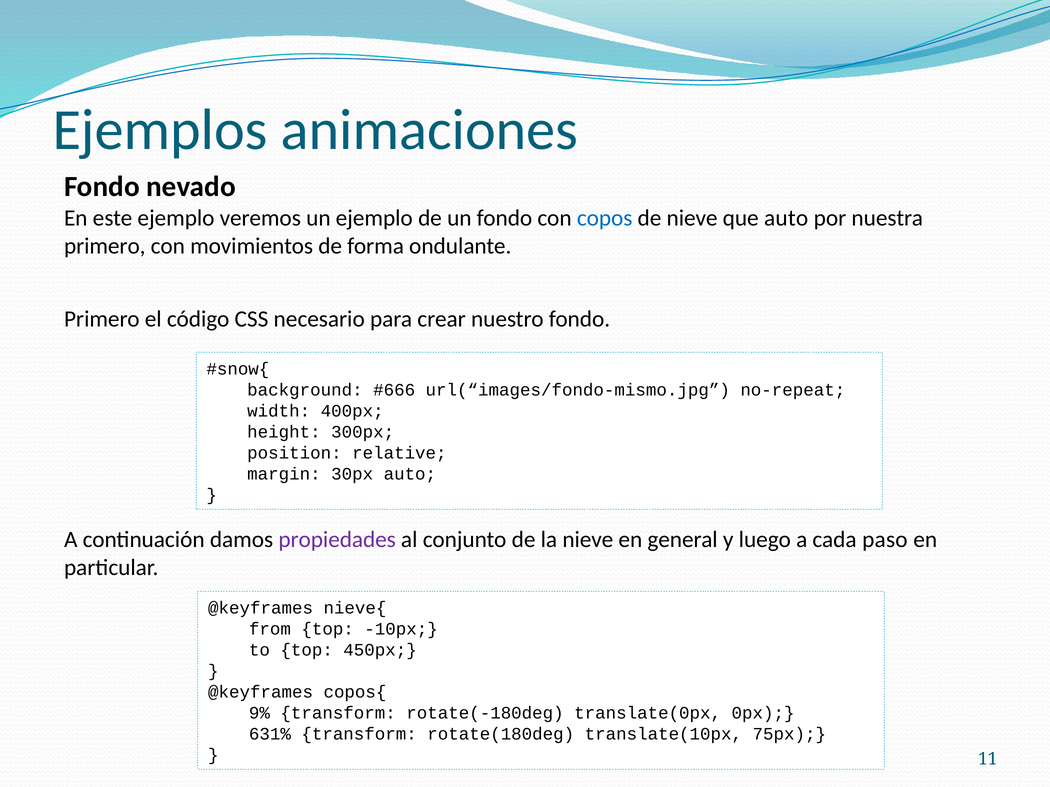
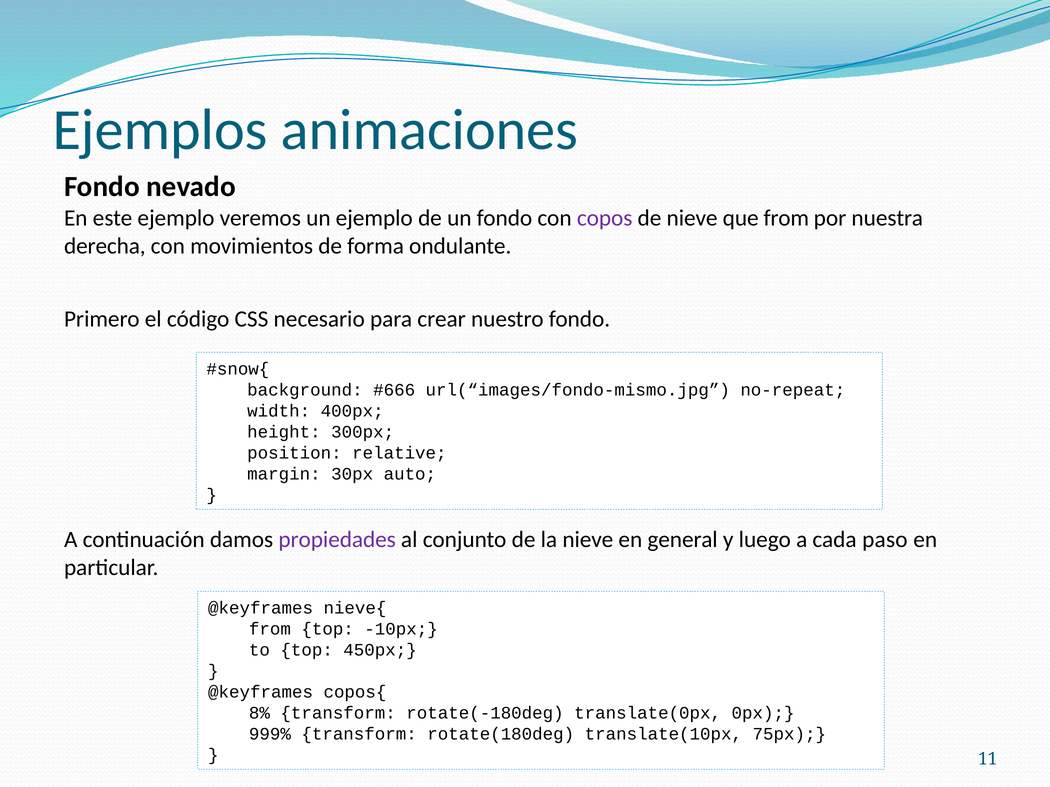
copos colour: blue -> purple (605, 218)
que auto: auto -> from (786, 218)
primero: primero -> derecha (105, 246)
9%: 9% -> 8% (259, 713)
631%: 631% -> 999% (270, 734)
